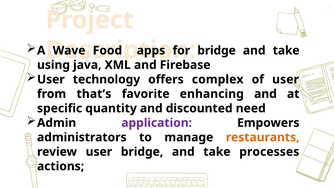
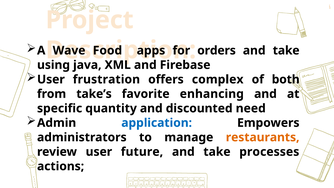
bridge: bridge -> orders (217, 50)
technology: technology -> frustration (106, 79)
of user: user -> both (286, 79)
that’s: that’s -> take’s (94, 94)
application colour: purple -> blue (157, 123)
user bridge: bridge -> future (142, 152)
